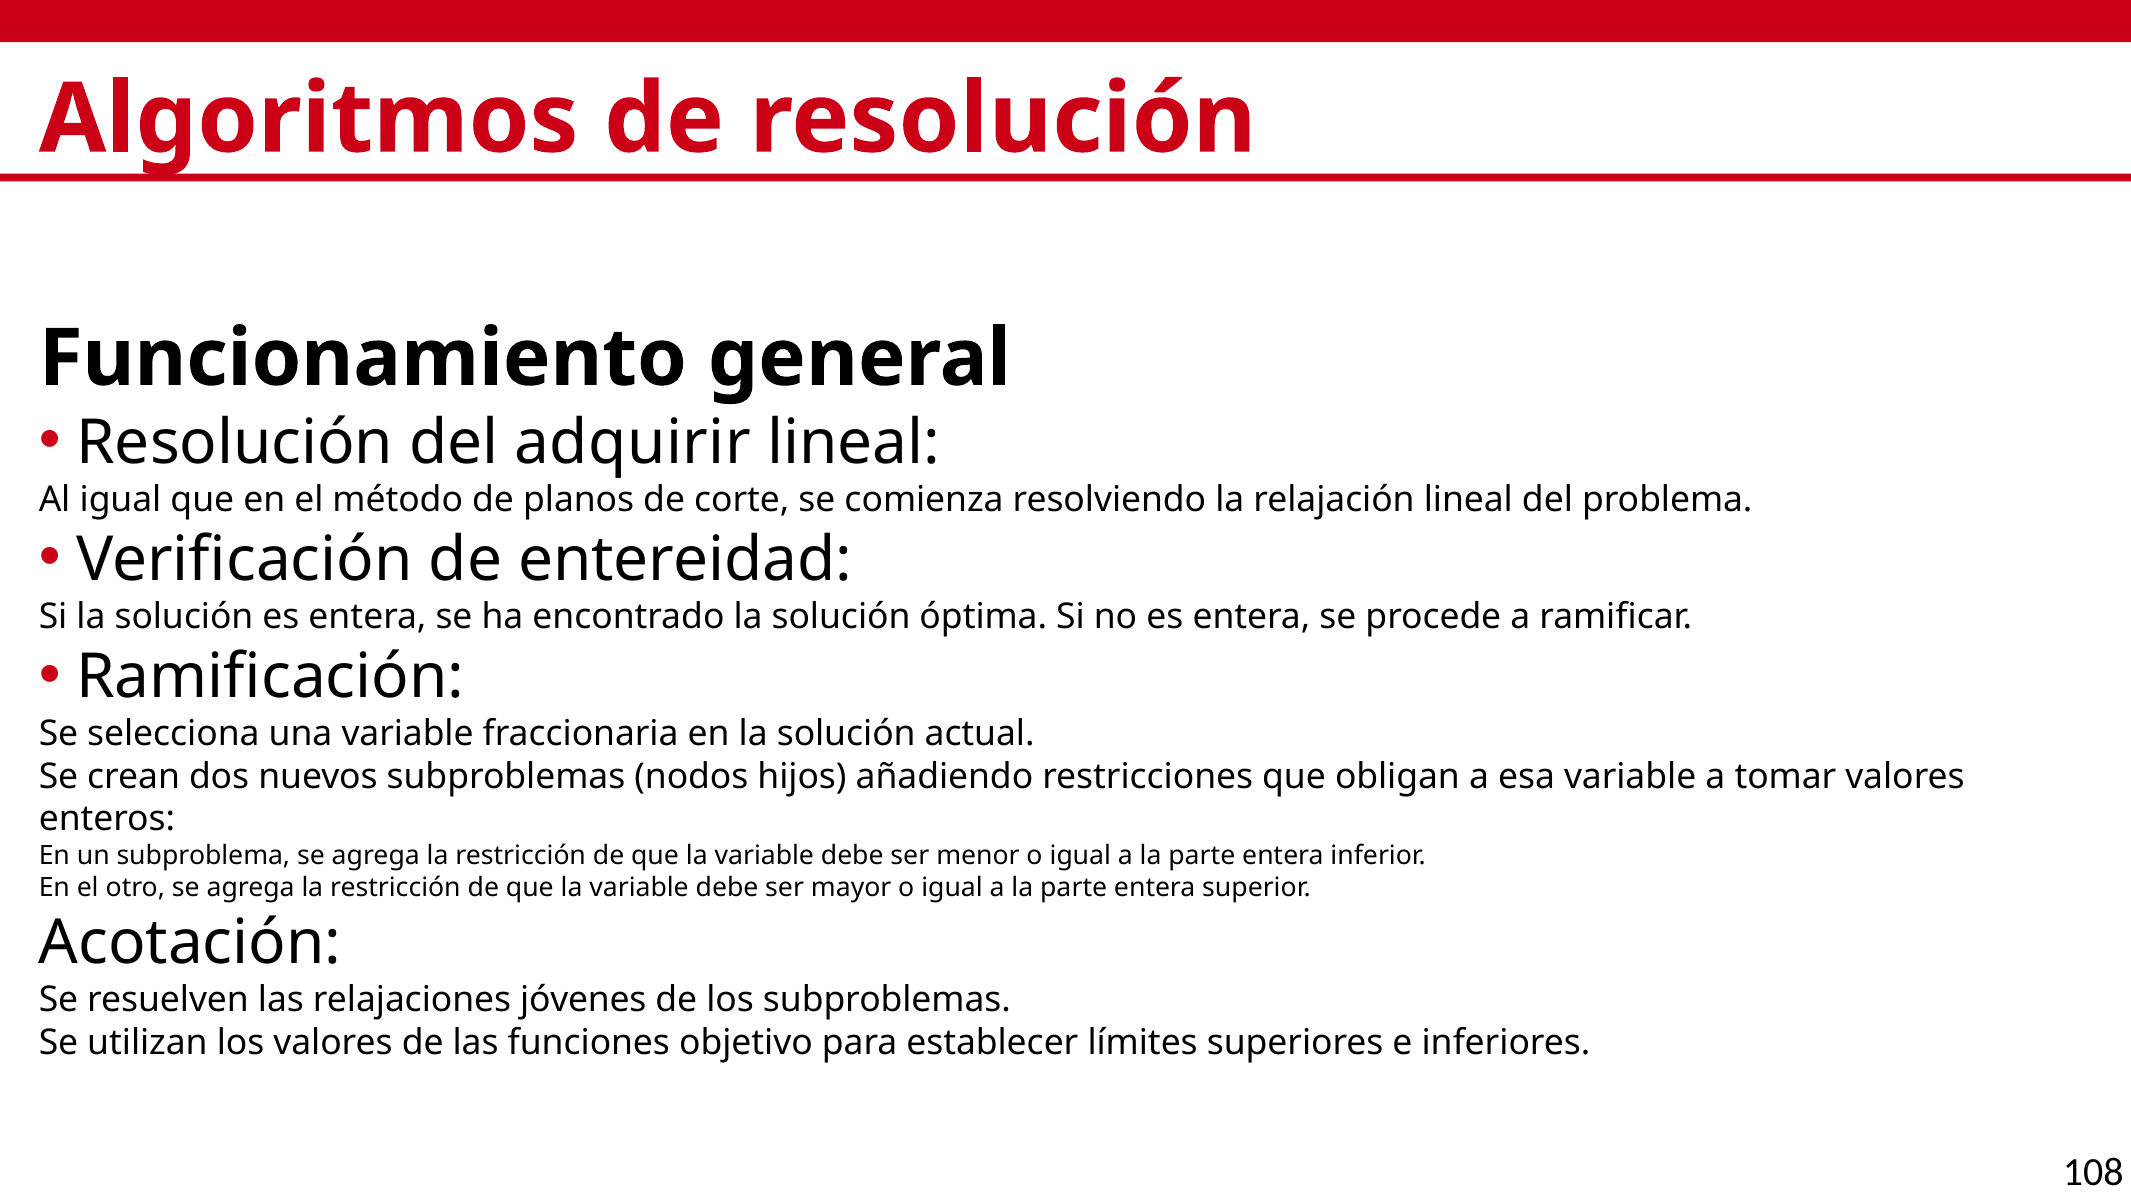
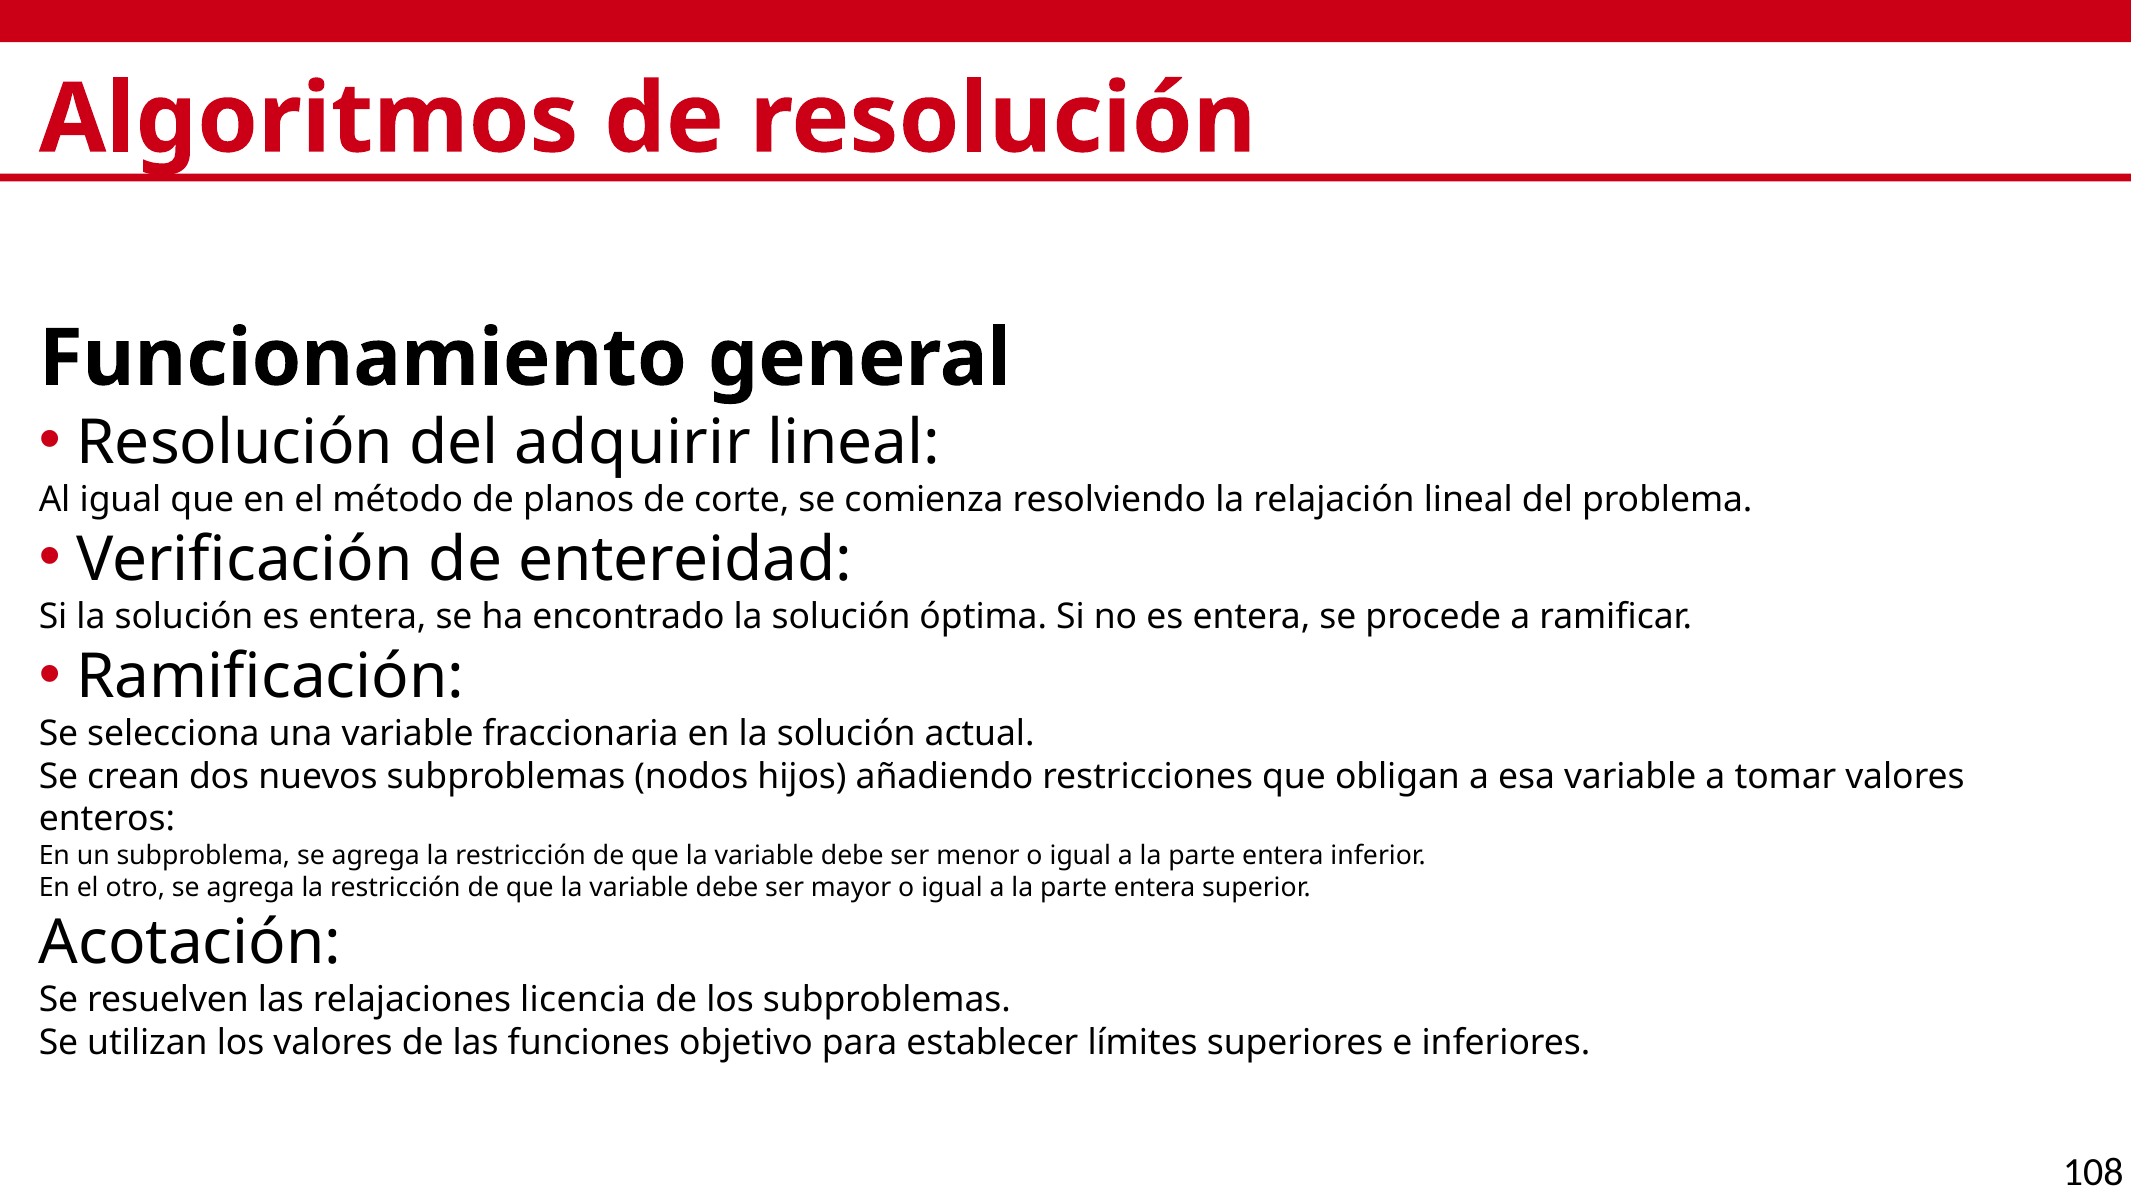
jóvenes: jóvenes -> licencia (583, 1000)
